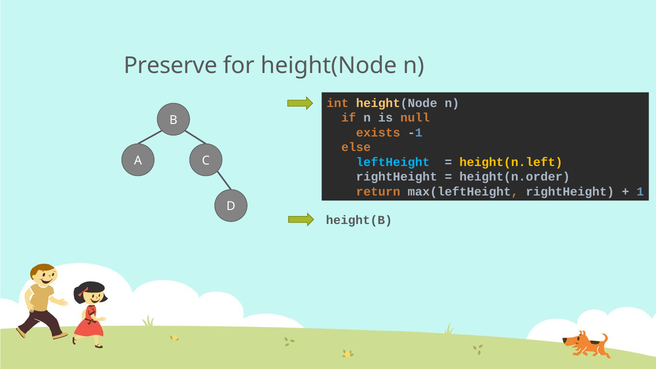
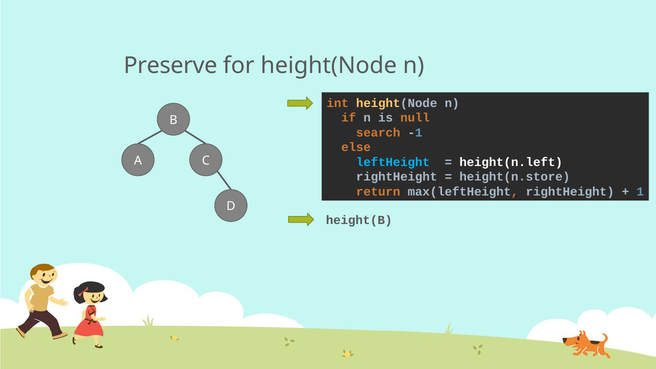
exists: exists -> search (378, 133)
height(n.left colour: yellow -> white (511, 162)
height(n.order: height(n.order -> height(n.store (515, 177)
